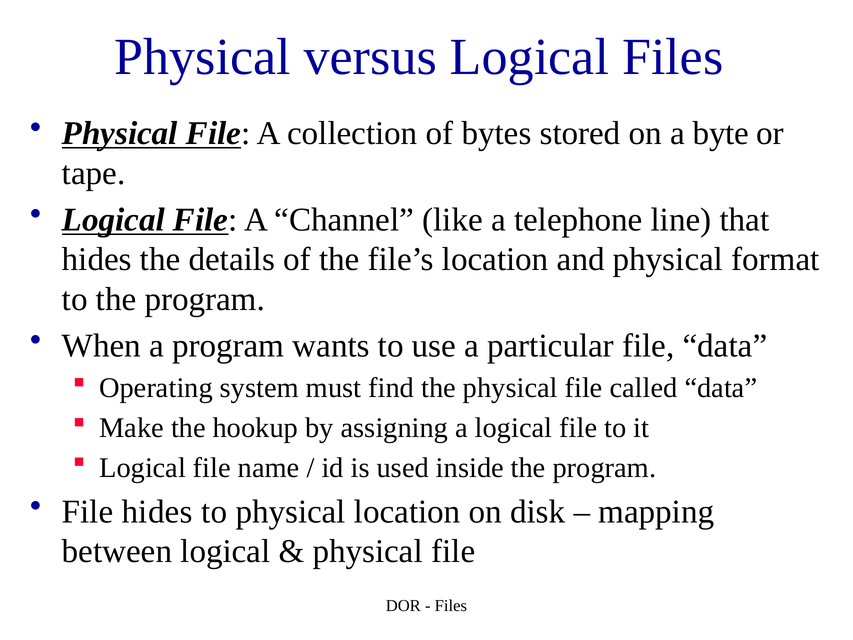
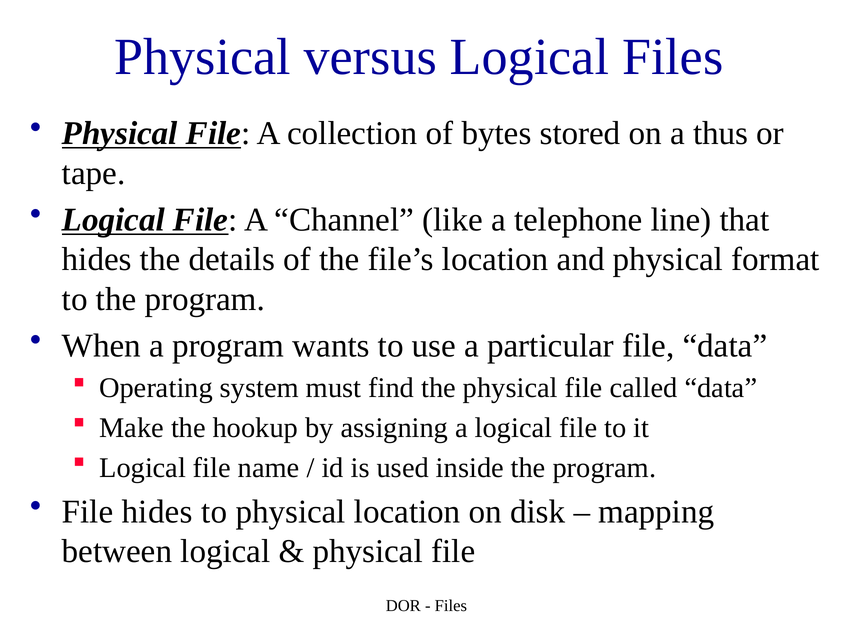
byte: byte -> thus (721, 133)
